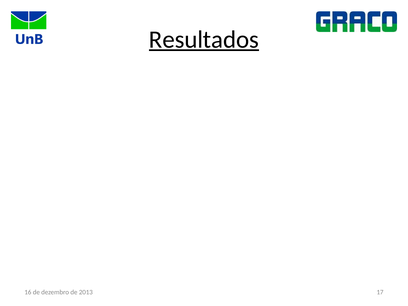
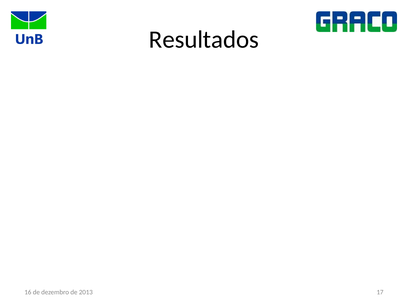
Resultados underline: present -> none (204, 39)
